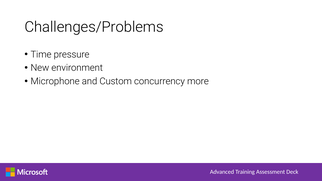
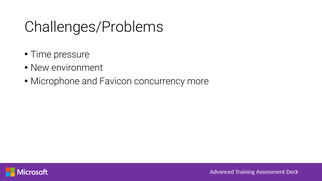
Custom: Custom -> Favicon (116, 81)
